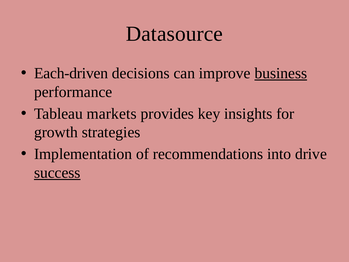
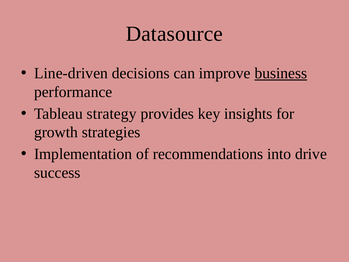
Each-driven: Each-driven -> Line-driven (71, 73)
markets: markets -> strategy (112, 114)
success underline: present -> none (57, 173)
